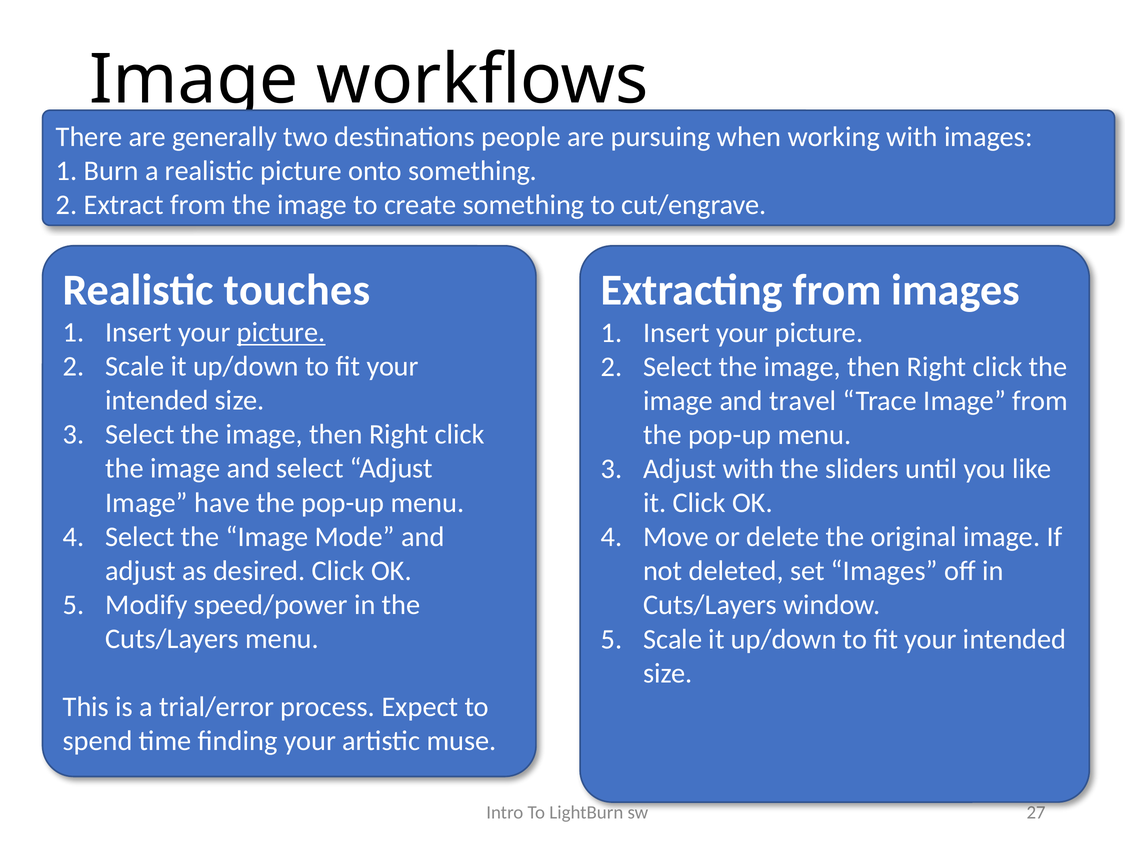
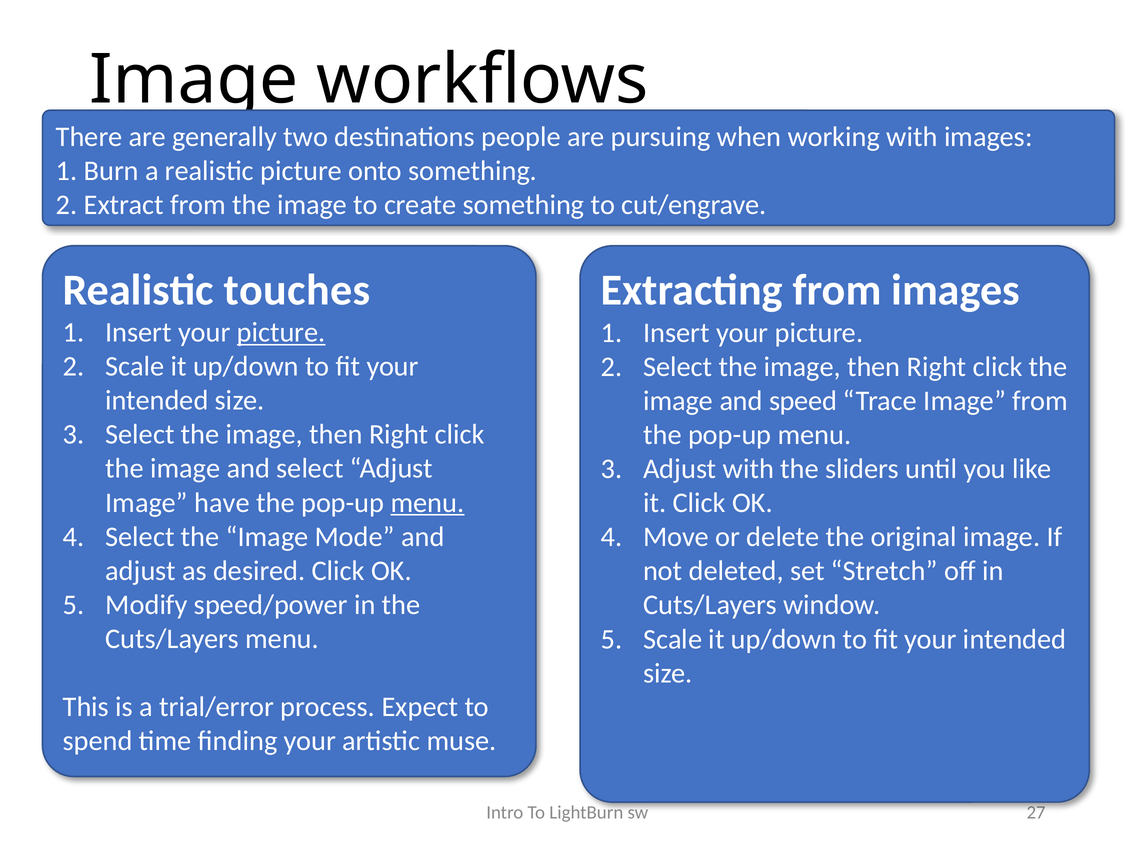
travel: travel -> speed (803, 401)
menu underline: none -> present (427, 503)
set Images: Images -> Stretch (884, 571)
